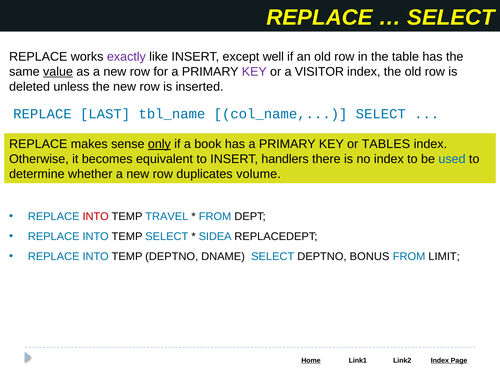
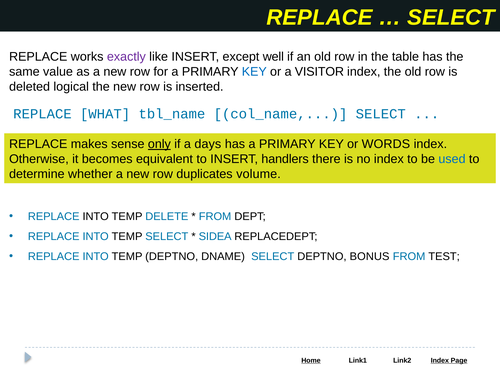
value underline: present -> none (58, 72)
KEY colour: purple -> blue (254, 72)
unless: unless -> logical (71, 87)
LAST: LAST -> WHAT (105, 114)
book: book -> days (208, 144)
TABLES: TABLES -> WORDS (386, 144)
INTO colour: red -> black (96, 217)
TRAVEL: TRAVEL -> DELETE (167, 217)
LIMIT: LIMIT -> TEST (444, 257)
